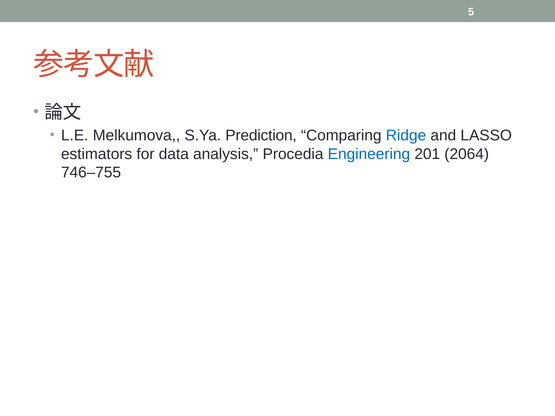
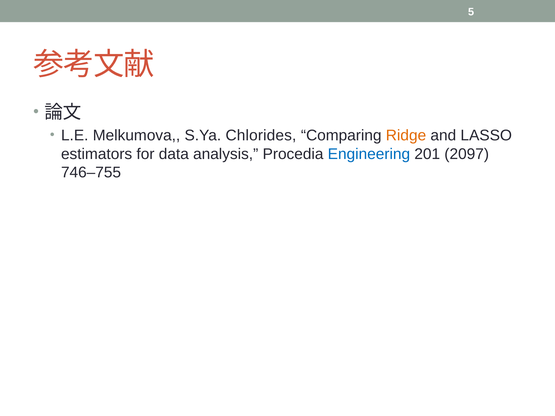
Prediction: Prediction -> Chlorides (261, 136)
Ridge colour: blue -> orange (406, 136)
2064: 2064 -> 2097 (467, 154)
